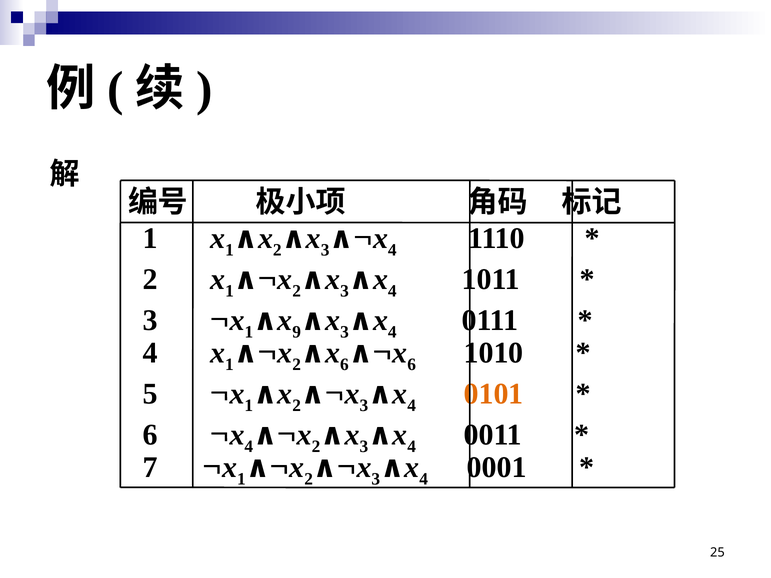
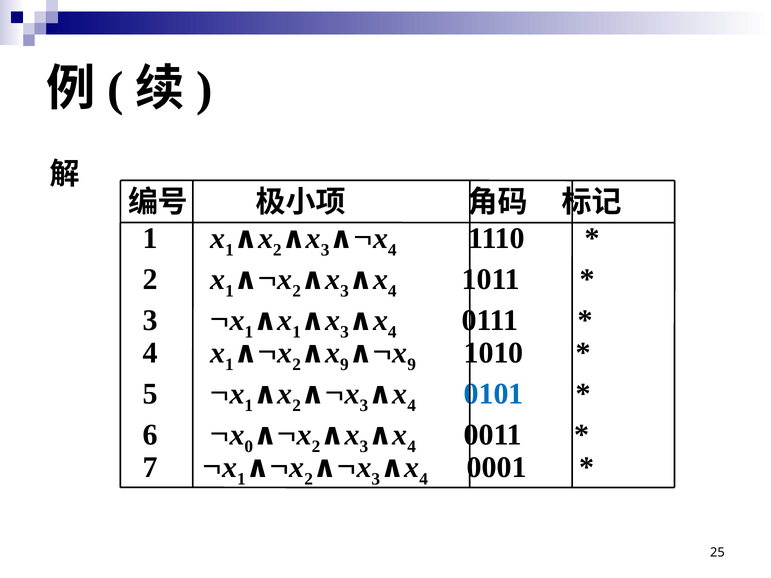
9: 9 -> 1 (297, 332)
6: 6 -> 9 (344, 365)
6: 6 -> 9 (412, 365)
0101 colour: orange -> blue (494, 394)
4: 4 -> 0 (249, 447)
